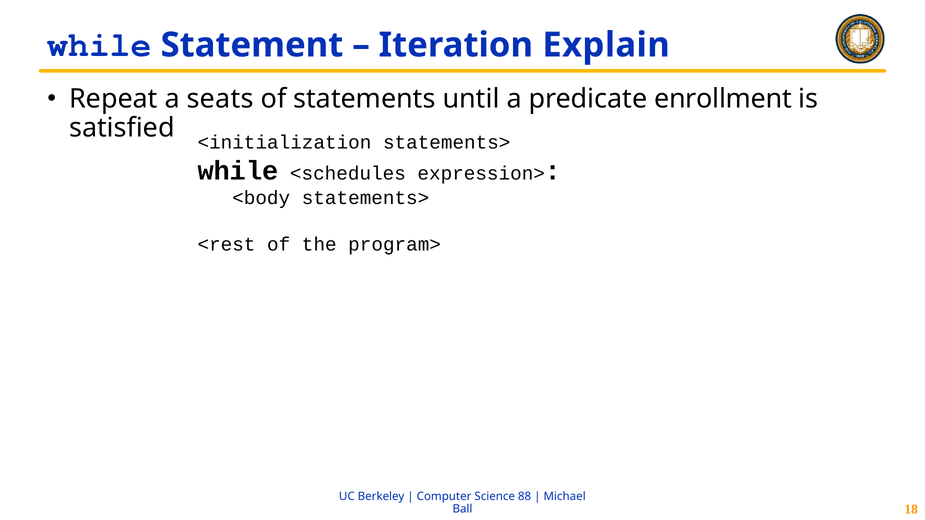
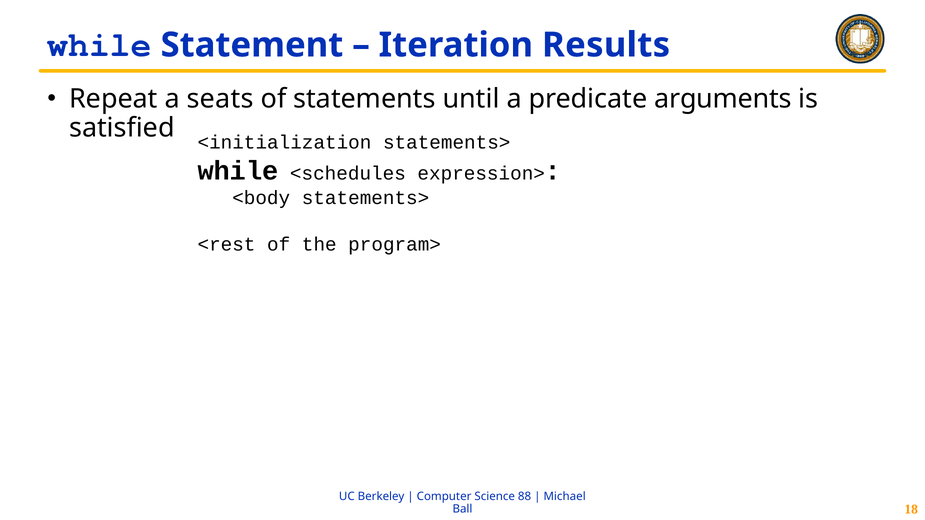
Explain: Explain -> Results (606, 45)
enrollment: enrollment -> arguments (723, 99)
